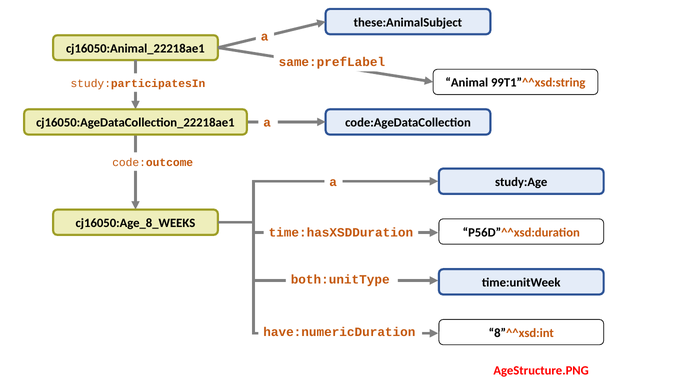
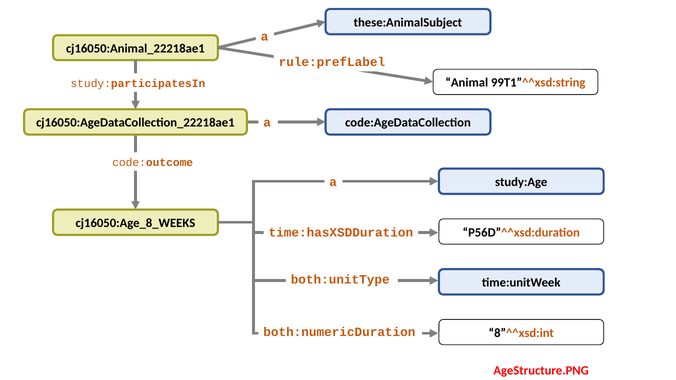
same:prefLabel: same:prefLabel -> rule:prefLabel (332, 62)
have:numericDuration: have:numericDuration -> both:numericDuration (339, 333)
